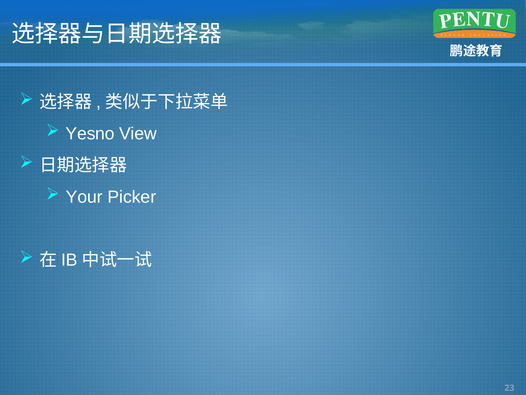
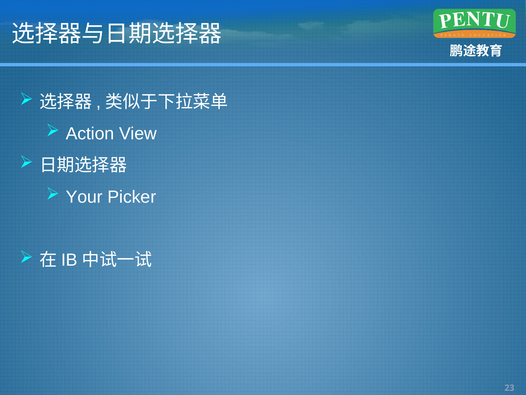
Yesno: Yesno -> Action (90, 134)
